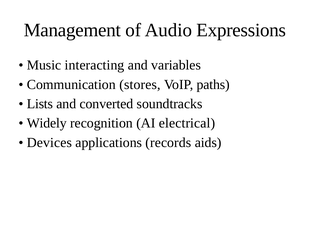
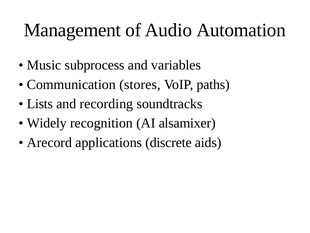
Expressions: Expressions -> Automation (241, 30)
interacting: interacting -> subprocess (95, 65)
converted: converted -> recording (106, 104)
electrical: electrical -> alsamixer (187, 123)
Devices: Devices -> Arecord (49, 142)
records: records -> discrete (168, 142)
